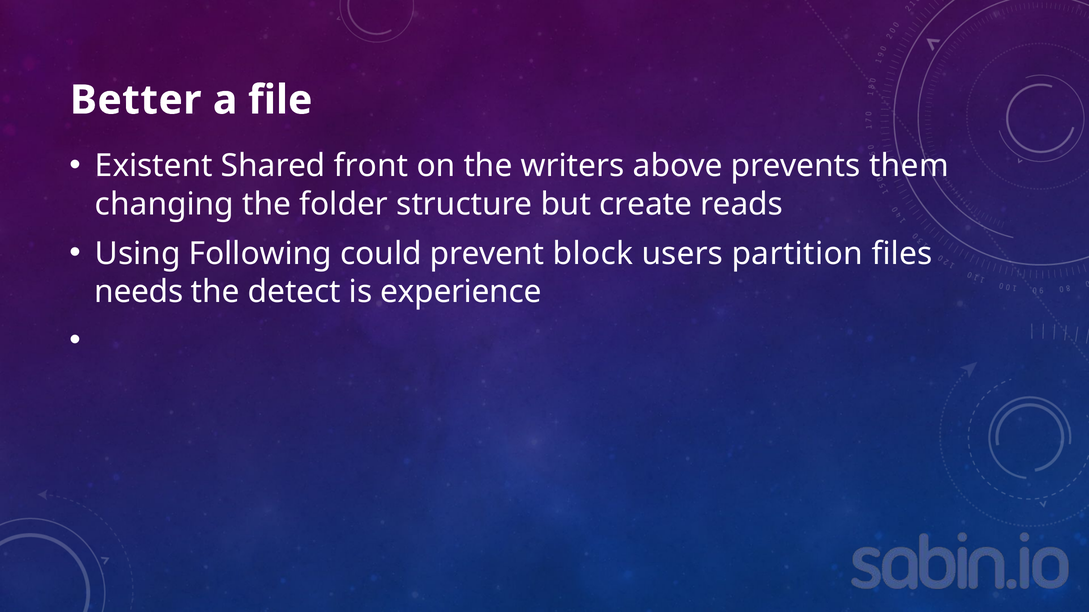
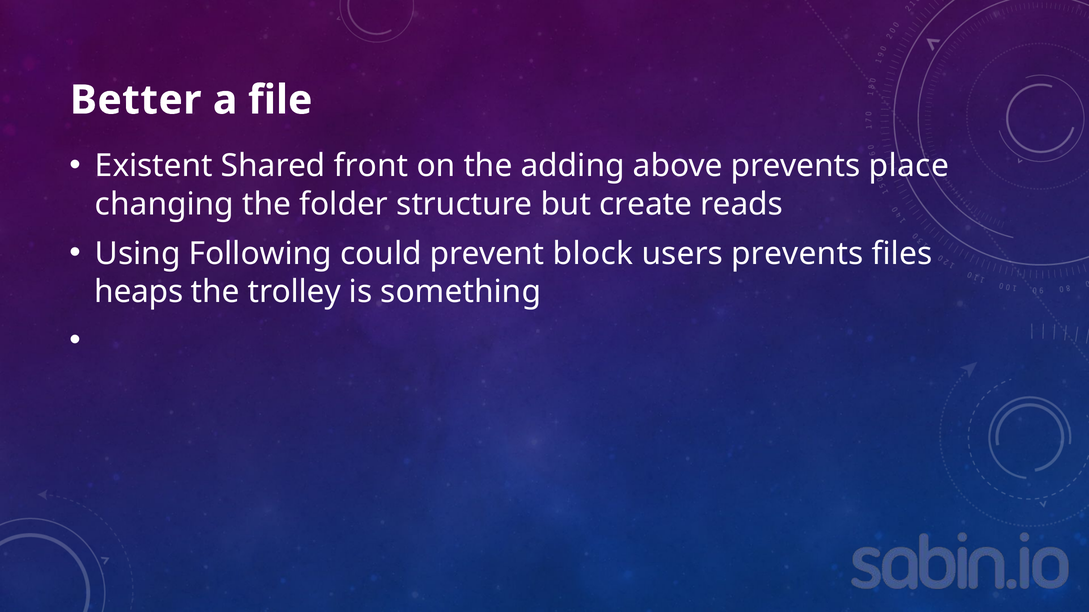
writers: writers -> adding (573, 166)
them: them -> place (909, 166)
users partition: partition -> prevents (797, 254)
needs: needs -> heaps (139, 292)
detect: detect -> trolley (294, 292)
experience: experience -> something (461, 292)
